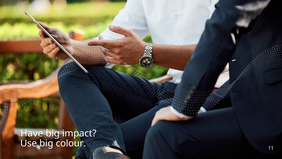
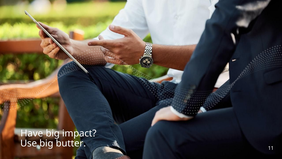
colour: colour -> butter (71, 143)
